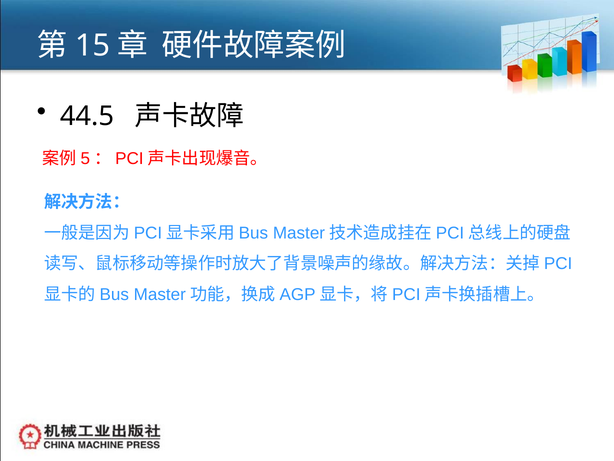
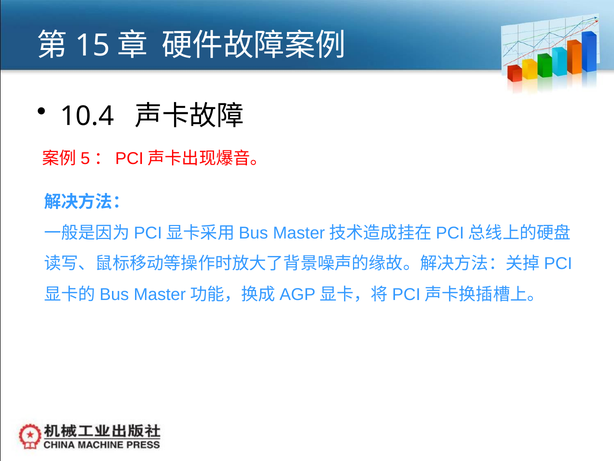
44.5: 44.5 -> 10.4 (87, 116)
